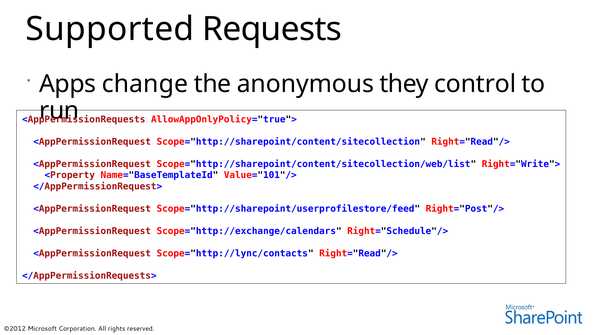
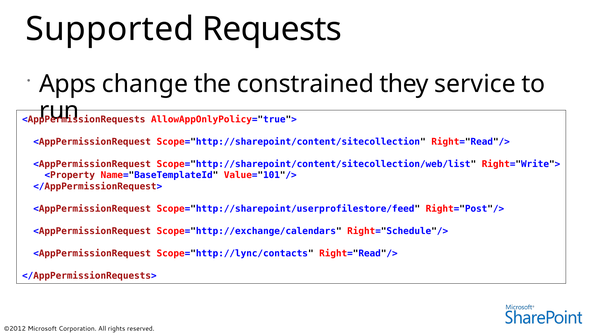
anonymous: anonymous -> constrained (305, 84)
control: control -> service (475, 84)
